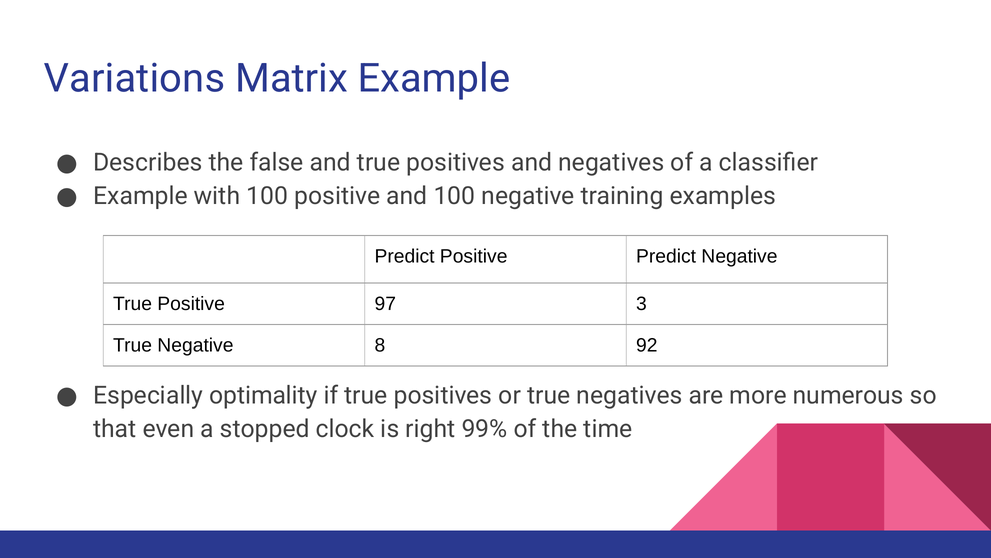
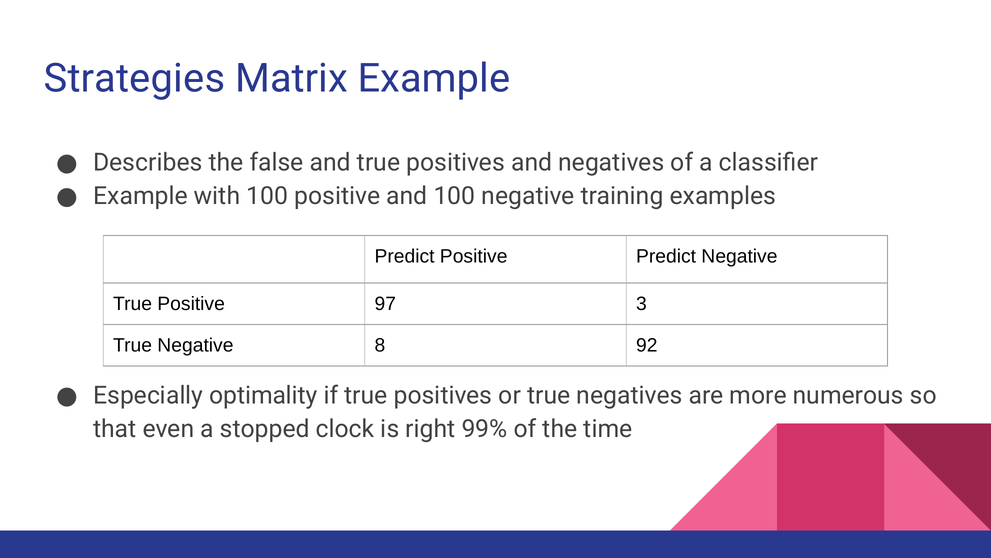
Variations: Variations -> Strategies (134, 78)
